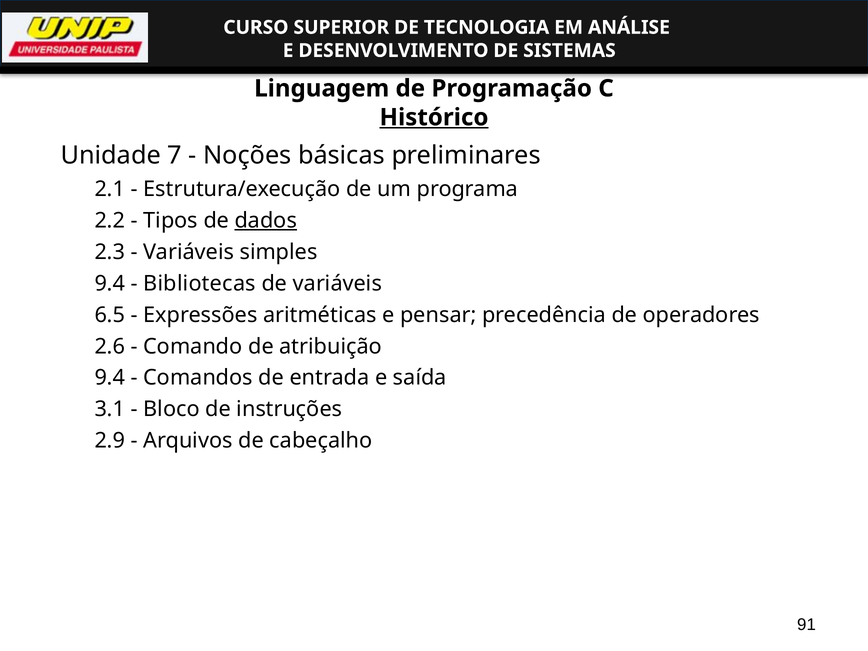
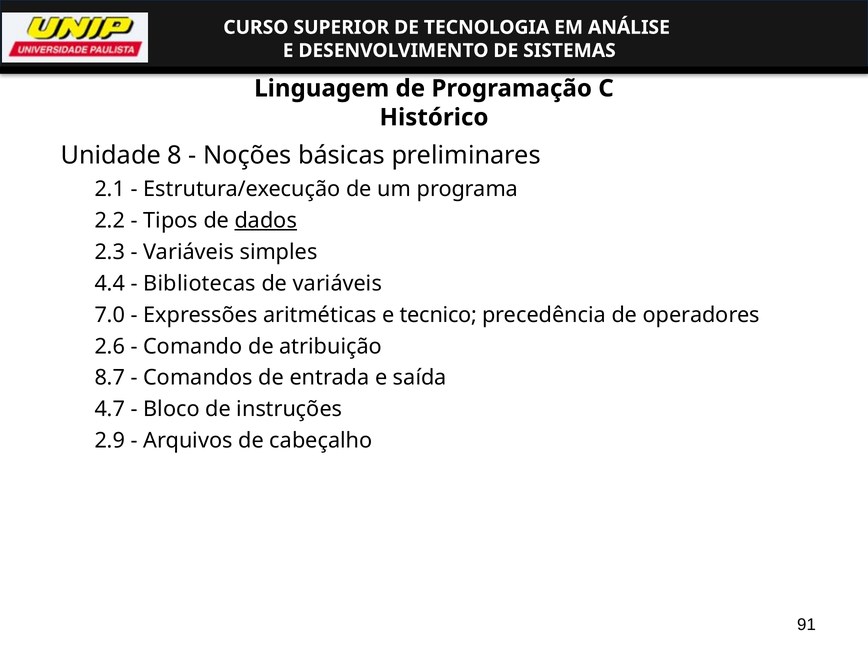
Histórico underline: present -> none (434, 117)
7: 7 -> 8 (175, 155)
9.4: 9.4 -> 4.4 (110, 283)
6.5: 6.5 -> 7.0 (110, 315)
pensar: pensar -> tecnico (438, 315)
9.4: 9.4 -> 8.7 (110, 378)
3.1: 3.1 -> 4.7 (110, 409)
